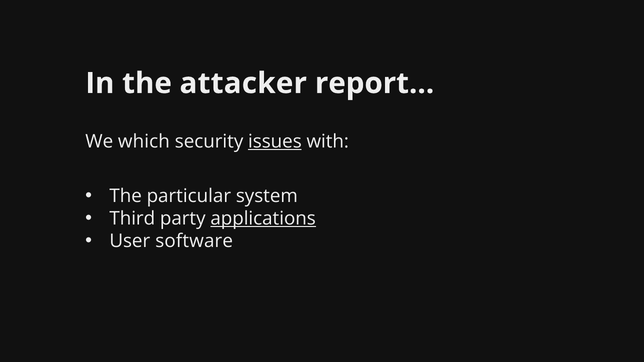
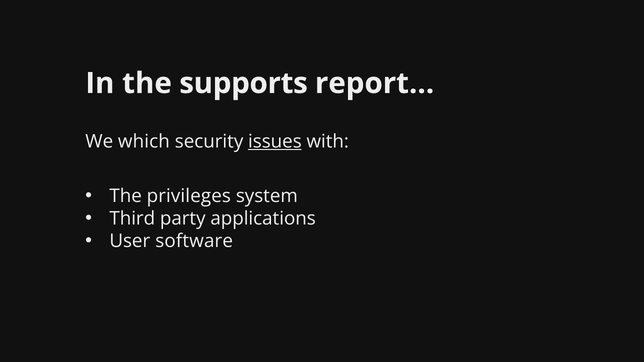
attacker: attacker -> supports (244, 83)
particular: particular -> privileges (189, 196)
applications underline: present -> none (263, 219)
